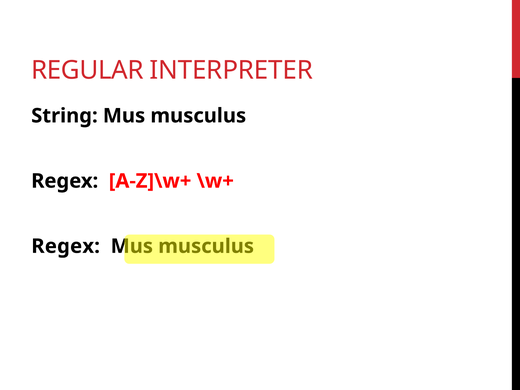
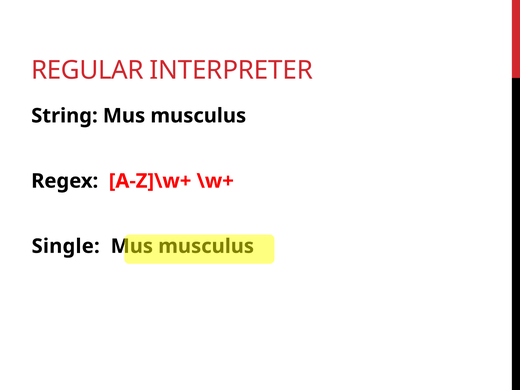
Regex: Regex -> Single (66, 246)
